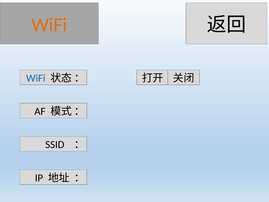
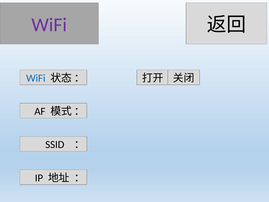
WiFi colour: orange -> purple (49, 25)
